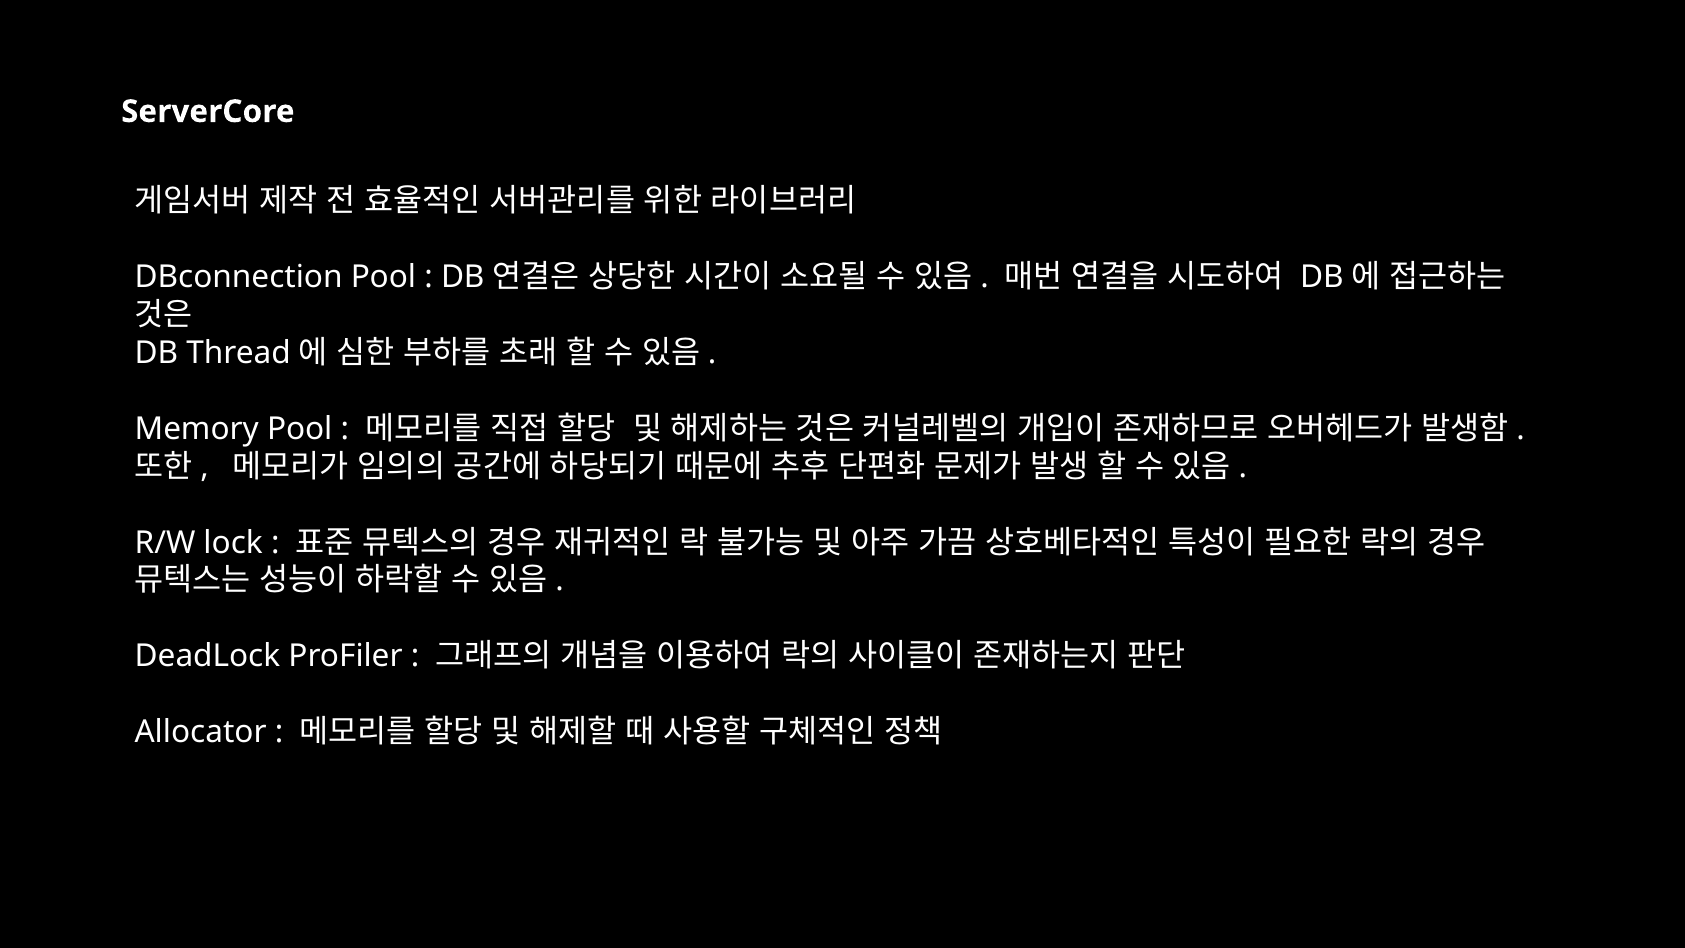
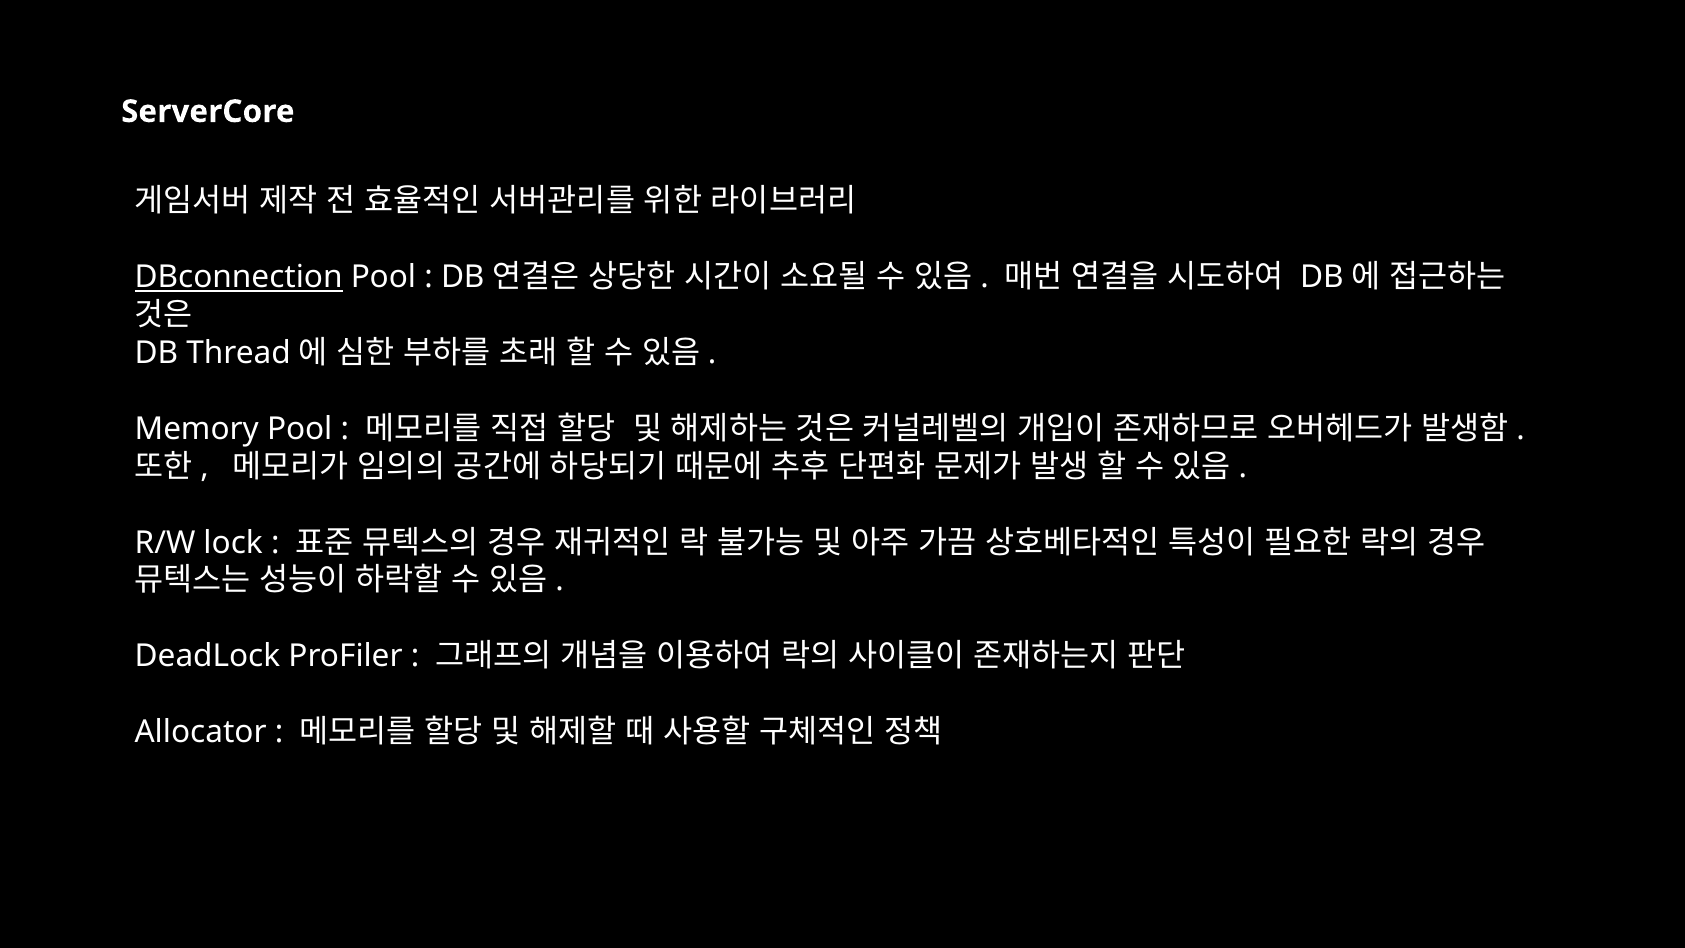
DBconnection underline: none -> present (239, 277)
